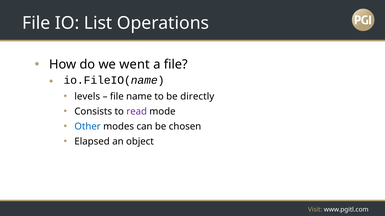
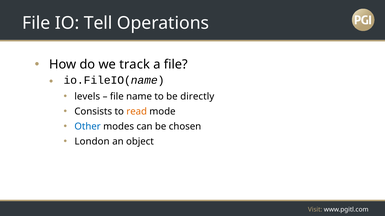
List: List -> Tell (98, 23)
went: went -> track (135, 65)
read colour: purple -> orange (137, 112)
Elapsed: Elapsed -> London (92, 142)
